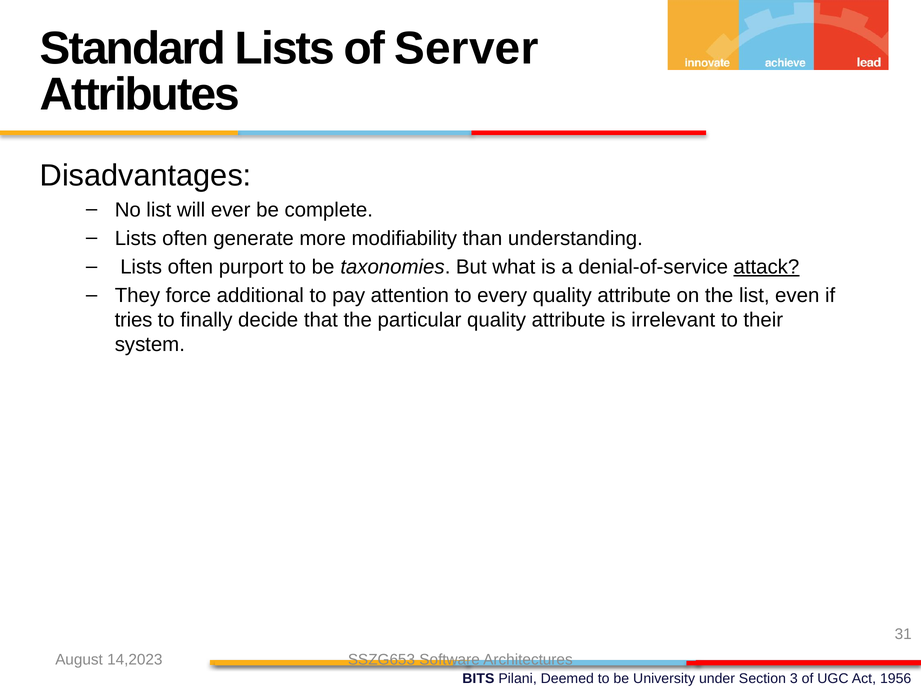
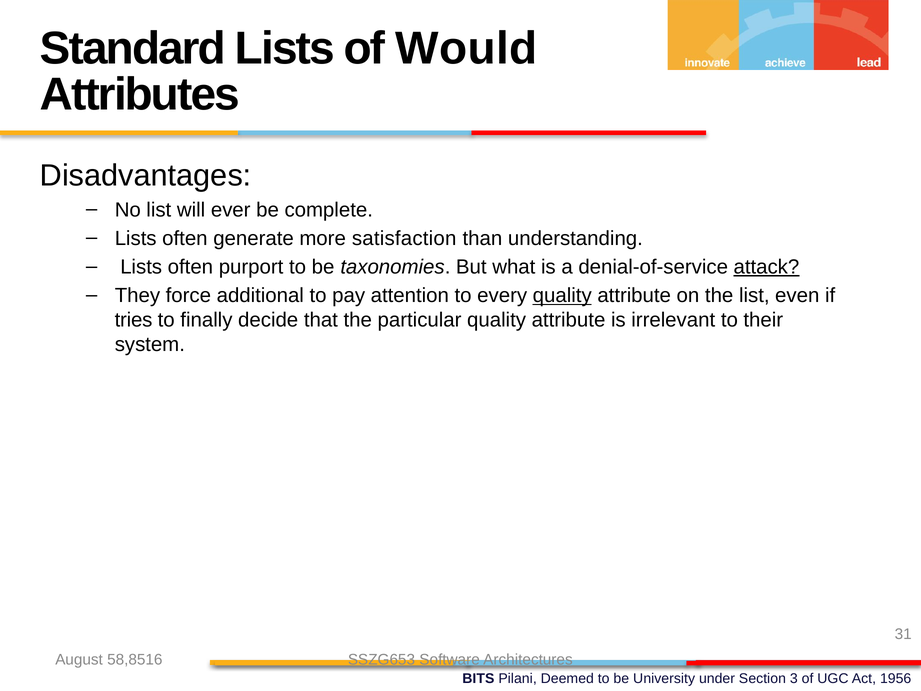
Server: Server -> Would (466, 48)
modifiability: modifiability -> satisfaction (404, 238)
quality underline: none -> present (562, 296)
14,2023: 14,2023 -> 58,8516 (135, 660)
